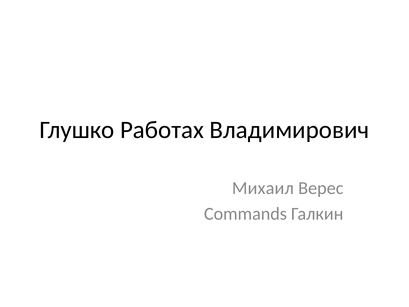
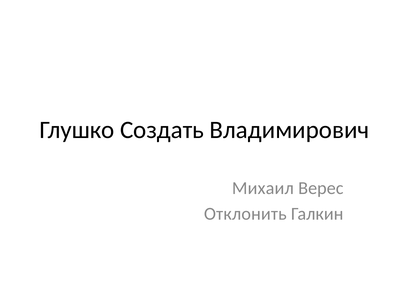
Работах: Работах -> Создать (162, 130)
Commands: Commands -> Отклонить (245, 214)
